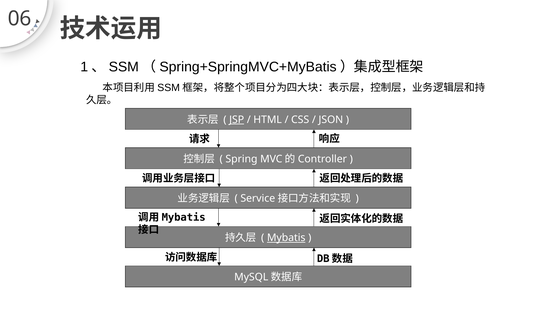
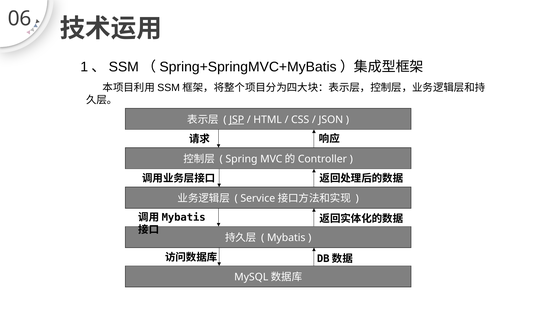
Mybatis underline: present -> none (286, 238)
